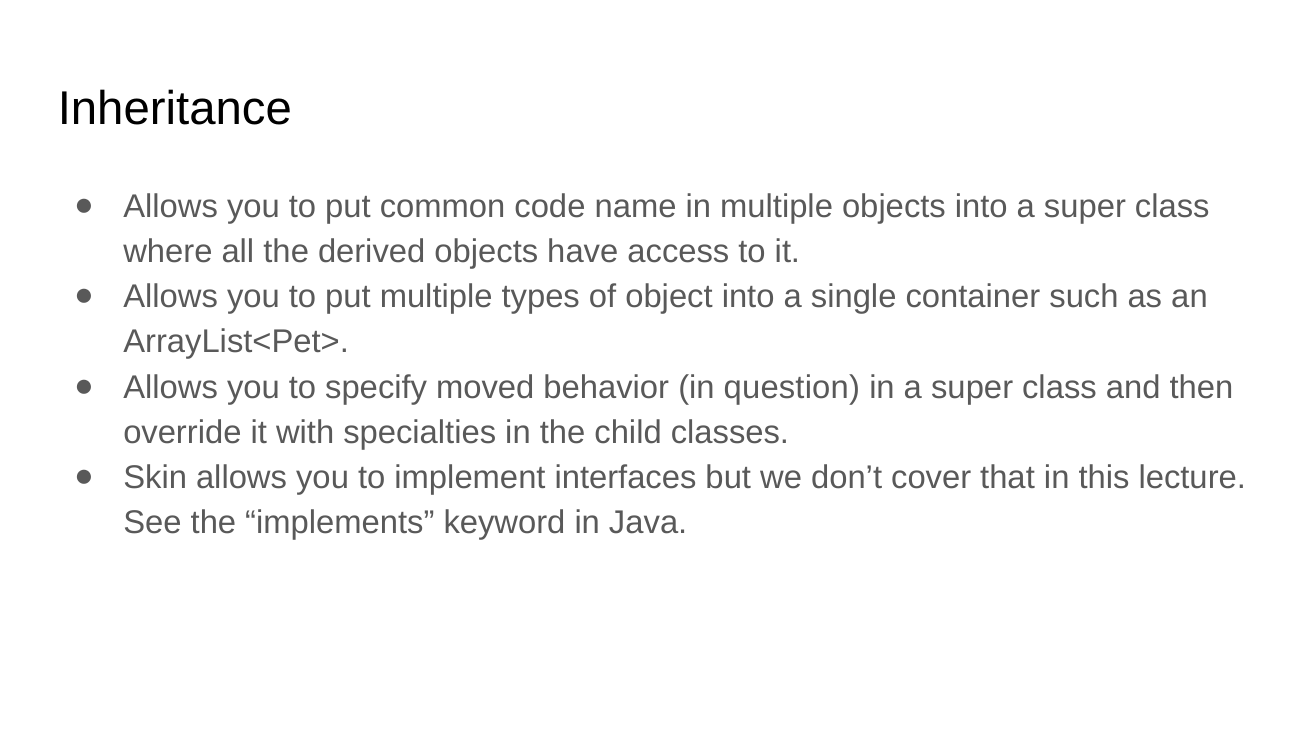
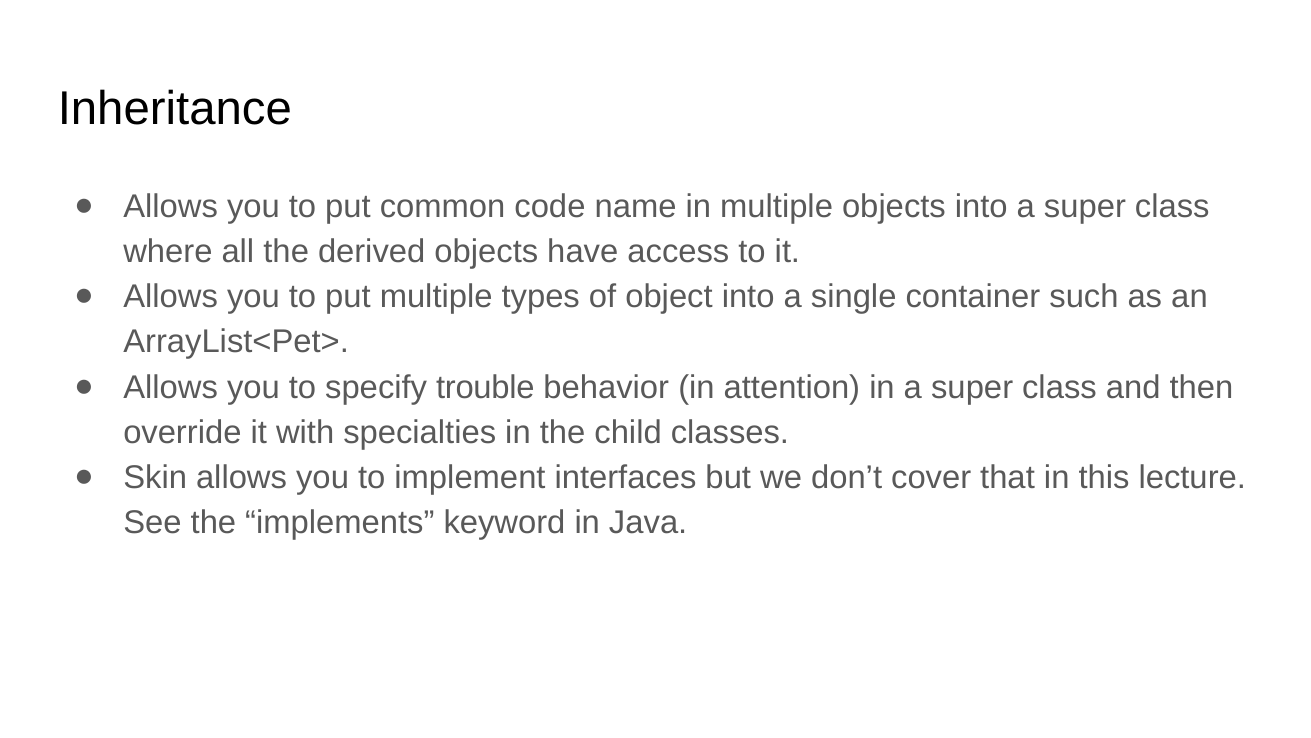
moved: moved -> trouble (485, 387)
question: question -> attention (792, 387)
